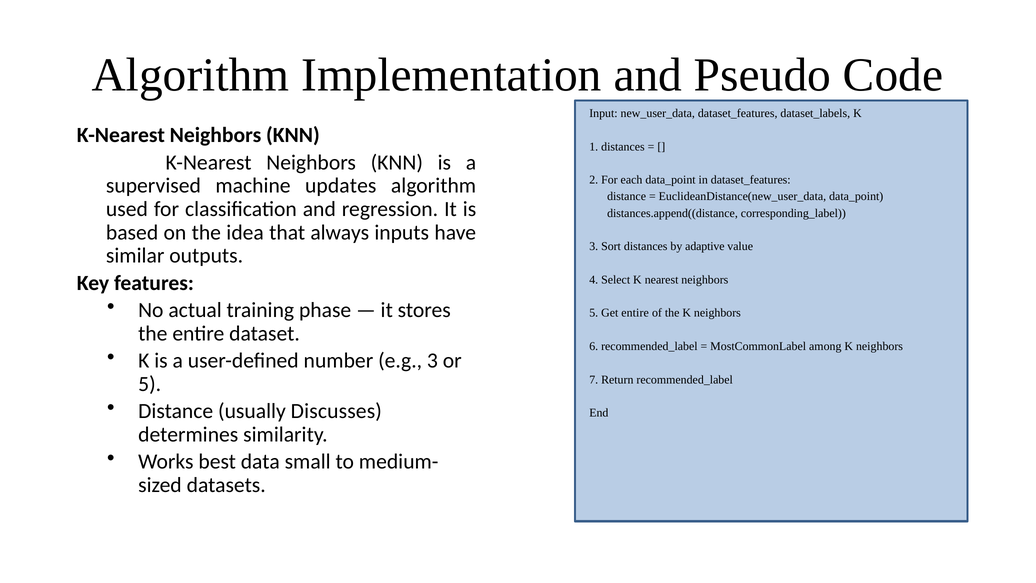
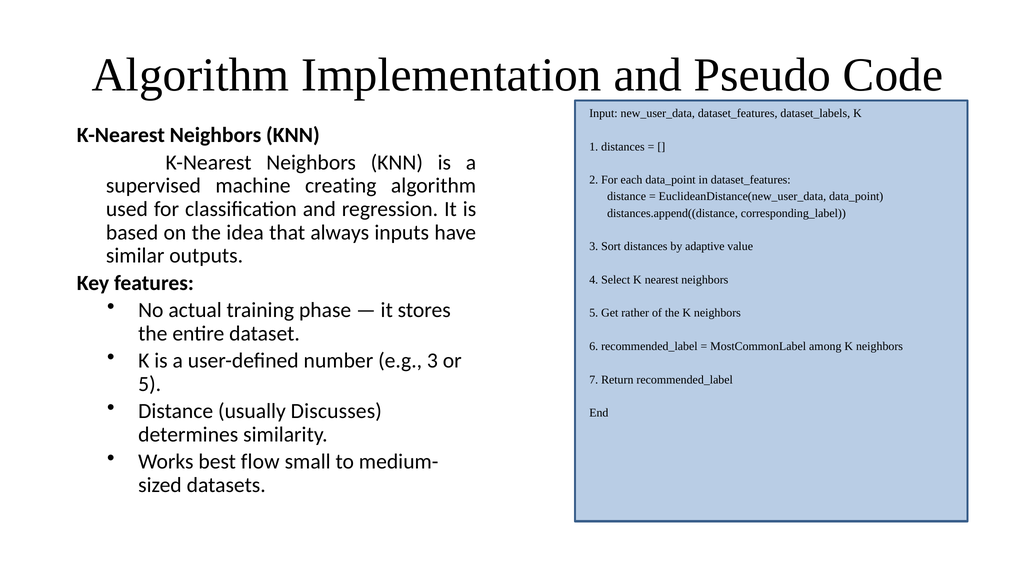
updates: updates -> creating (341, 186)
Get entire: entire -> rather (635, 313)
data: data -> flow (260, 461)
